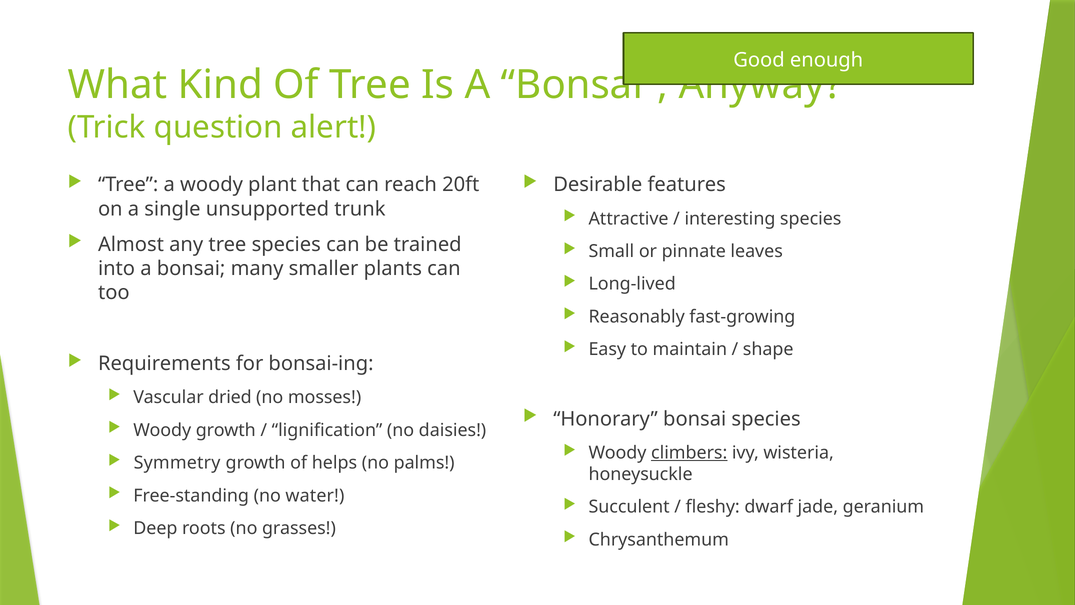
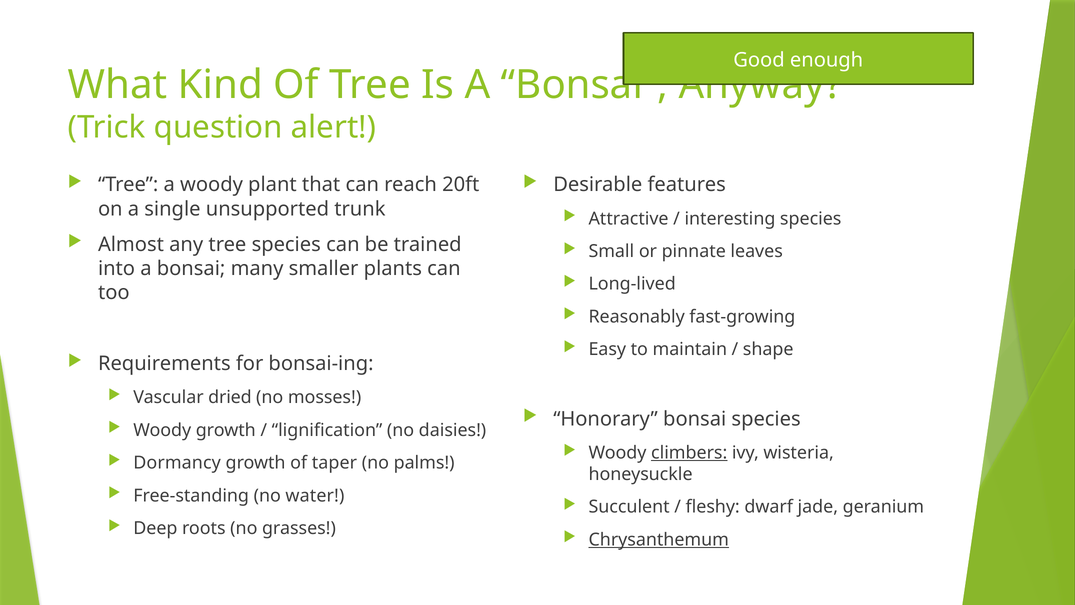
Symmetry: Symmetry -> Dormancy (177, 463)
helps: helps -> taper (334, 463)
Chrysanthemum underline: none -> present (659, 539)
